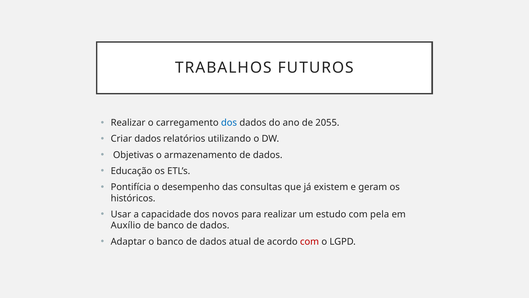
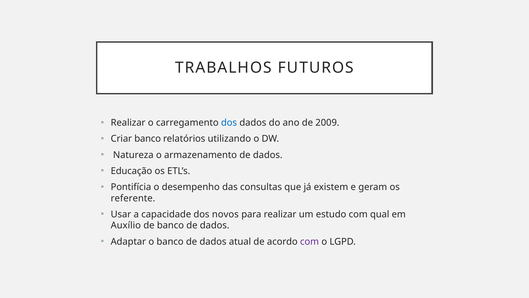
2055: 2055 -> 2009 (327, 123)
Criar dados: dados -> banco (148, 139)
Objetivas: Objetivas -> Natureza (133, 155)
históricos: históricos -> referente (133, 198)
pela: pela -> qual (380, 214)
com colour: red -> purple (310, 241)
